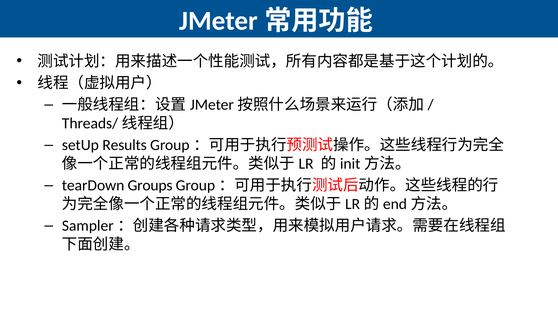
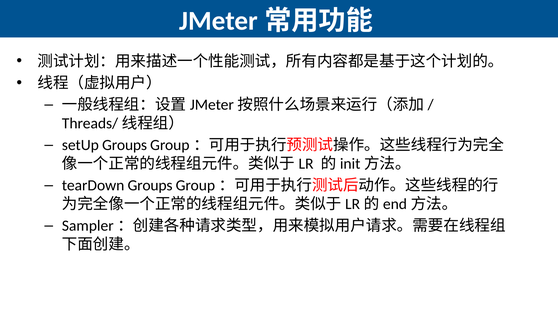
setUp Results: Results -> Groups (125, 145)
